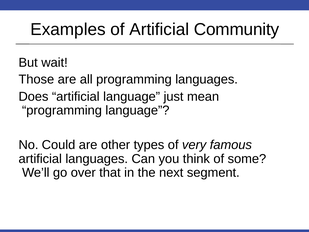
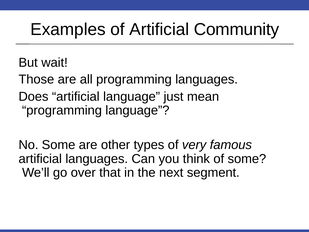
No Could: Could -> Some (59, 145)
